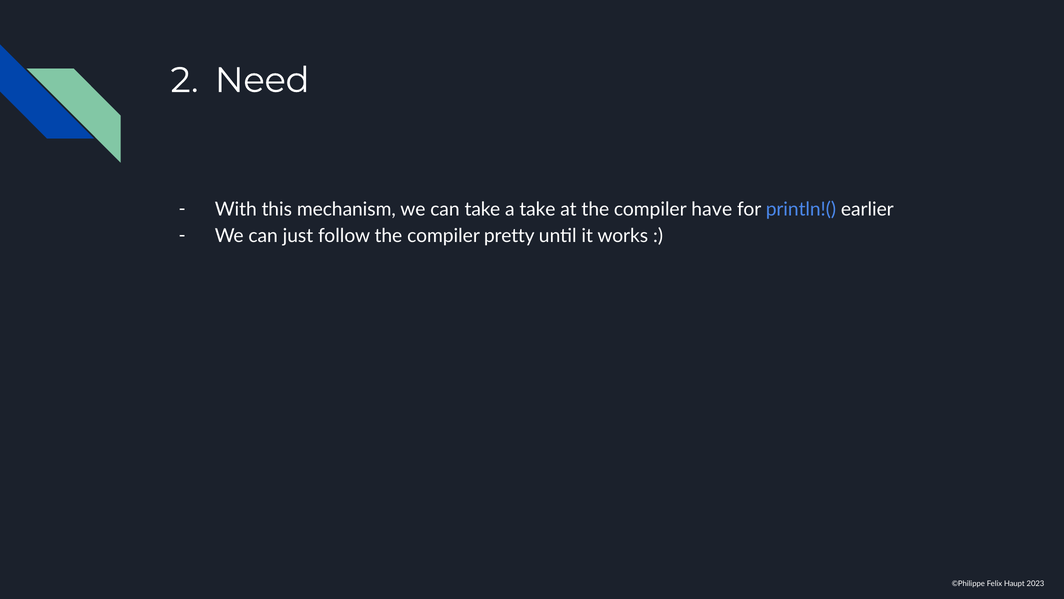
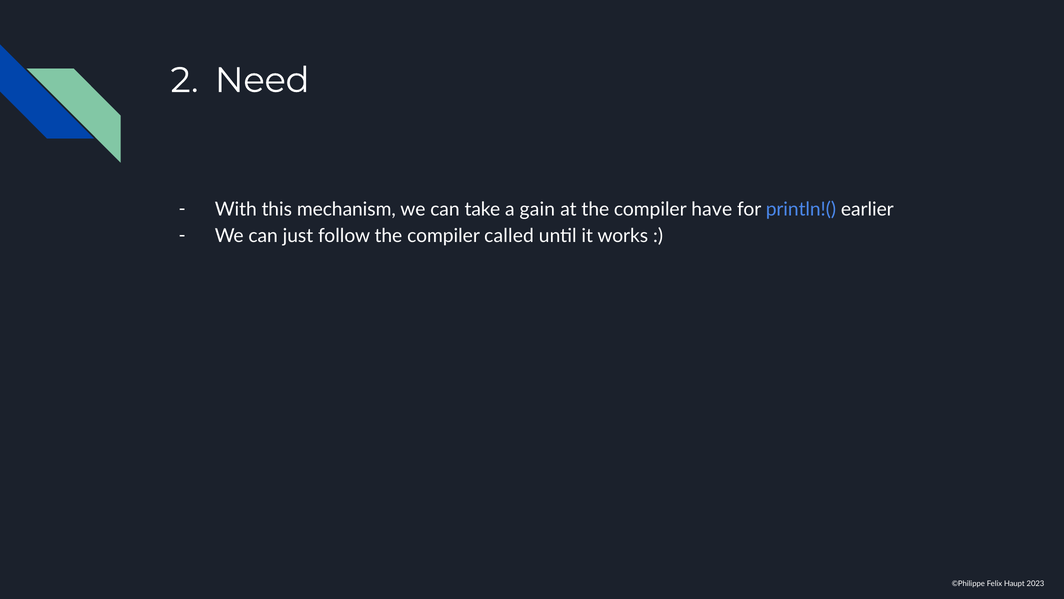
a take: take -> gain (537, 209)
pretty: pretty -> called (509, 236)
